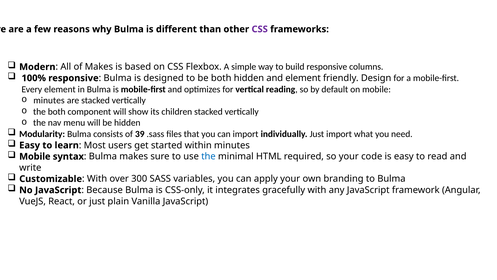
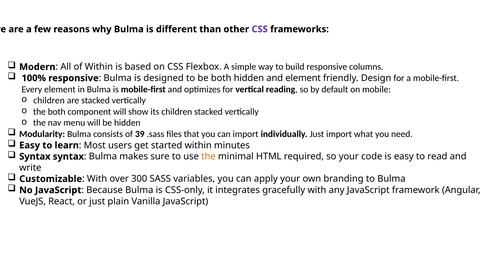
of Makes: Makes -> Within (99, 67)
minutes: minutes -> children (49, 100)
Mobile: Mobile -> Syntax (35, 156)
the colour: blue -> orange (208, 156)
